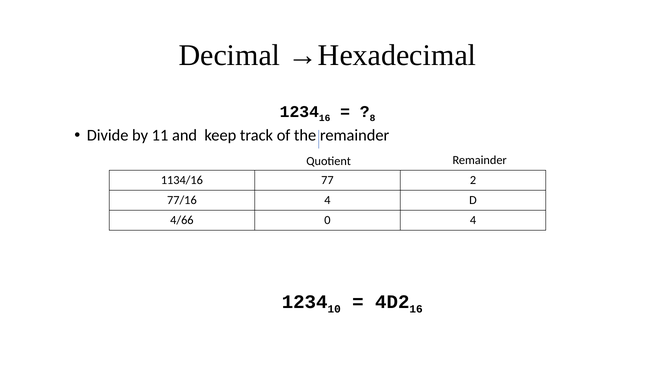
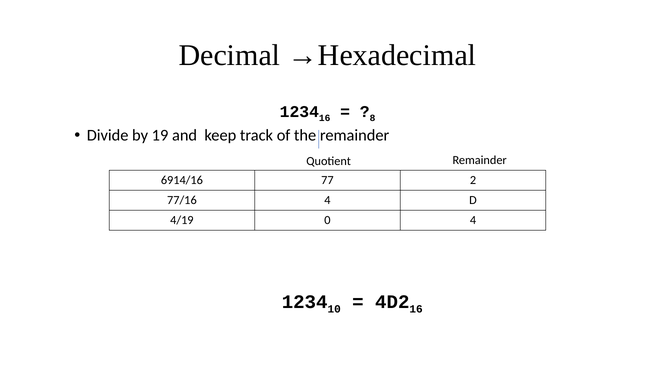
11: 11 -> 19 (160, 135)
1134/16: 1134/16 -> 6914/16 (182, 180)
4/66: 4/66 -> 4/19 (182, 220)
